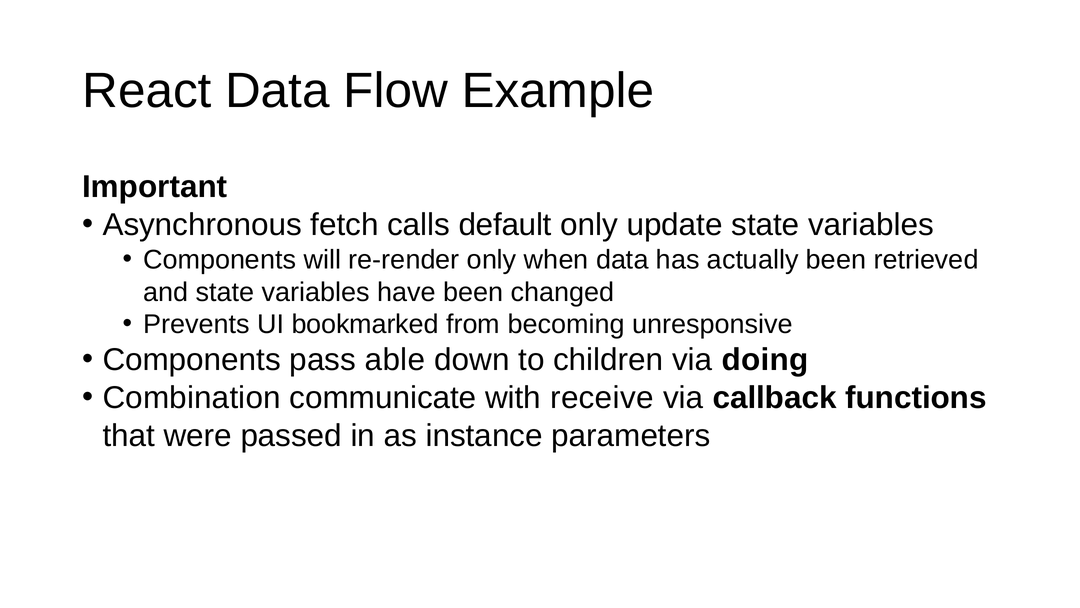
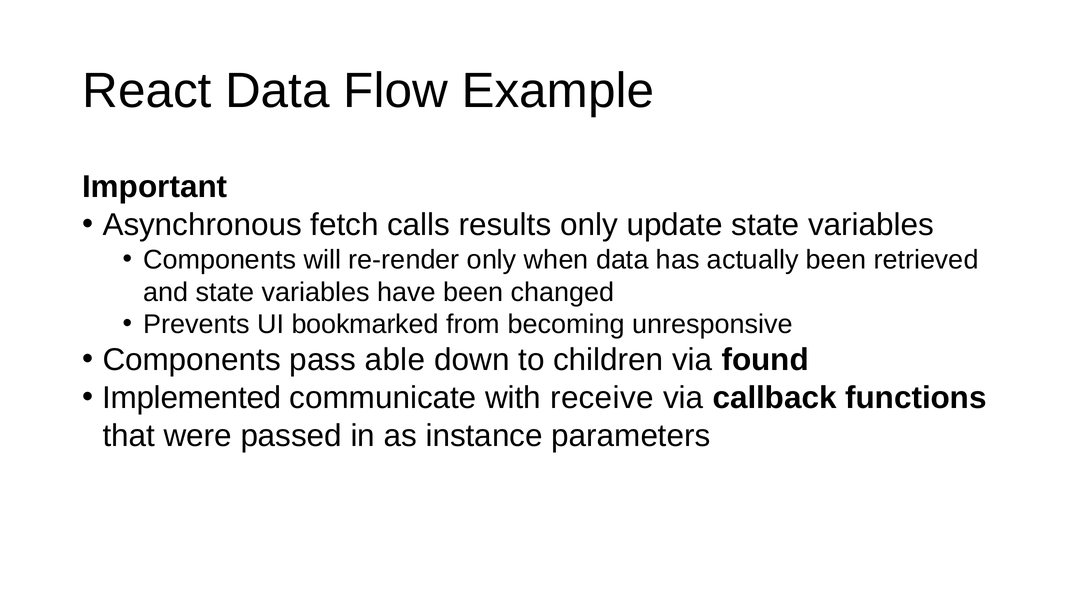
default: default -> results (505, 225)
doing: doing -> found (765, 360)
Combination: Combination -> Implemented (192, 398)
